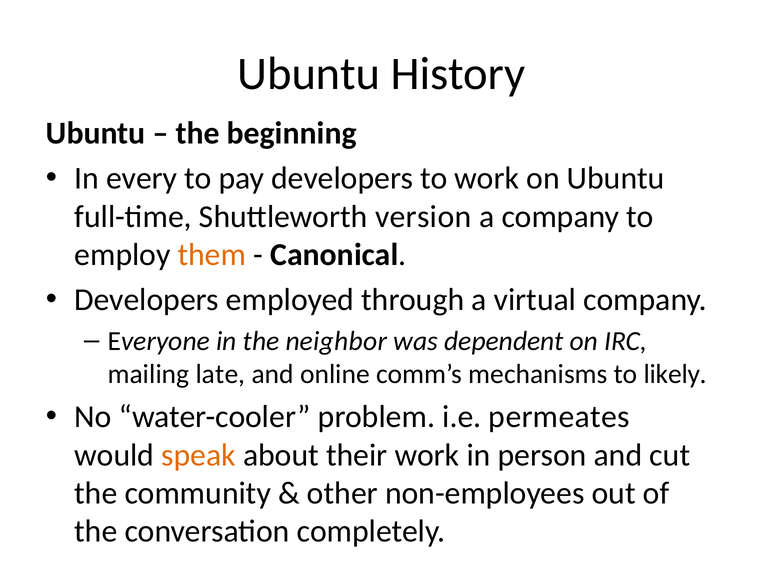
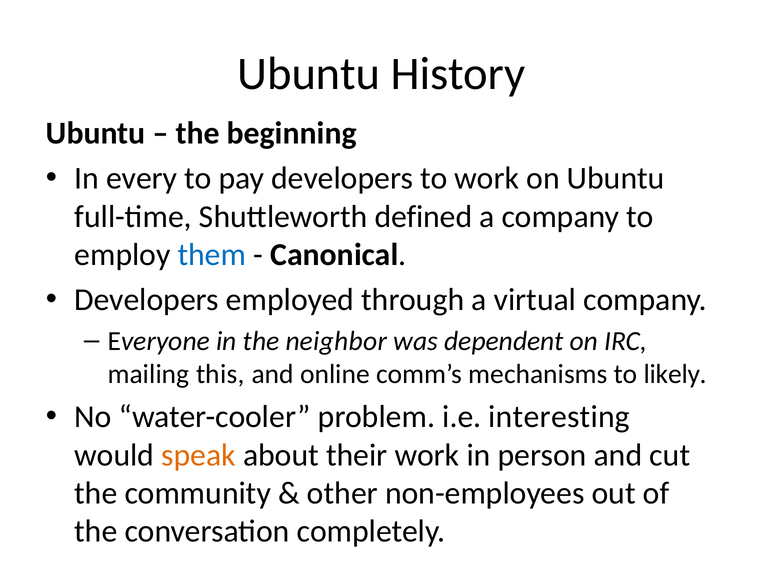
version: version -> defined (423, 216)
them colour: orange -> blue (212, 254)
late: late -> this (220, 374)
permeates: permeates -> interesting (559, 416)
